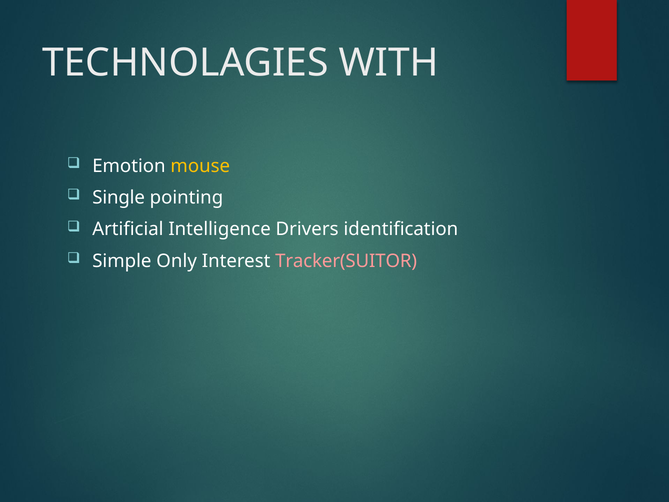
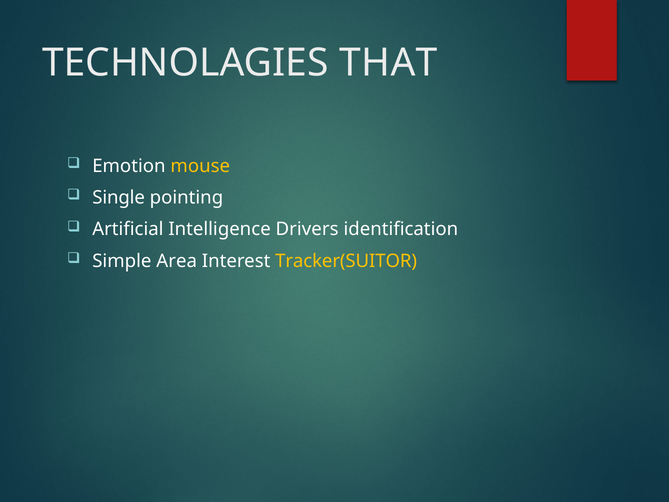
WITH: WITH -> THAT (388, 63)
Only: Only -> Area (177, 261)
Tracker(SUITOR colour: pink -> yellow (346, 261)
